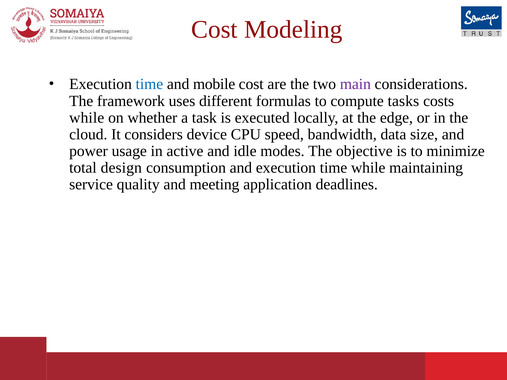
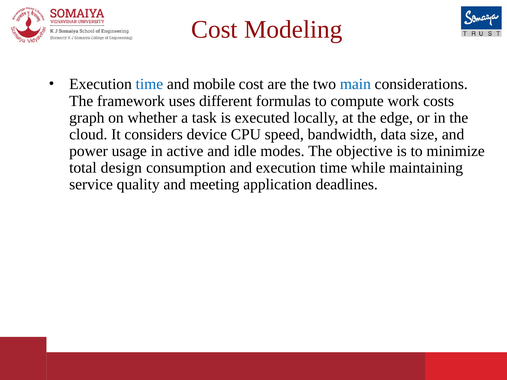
main colour: purple -> blue (355, 84)
tasks: tasks -> work (403, 101)
while: while -> graph (87, 118)
